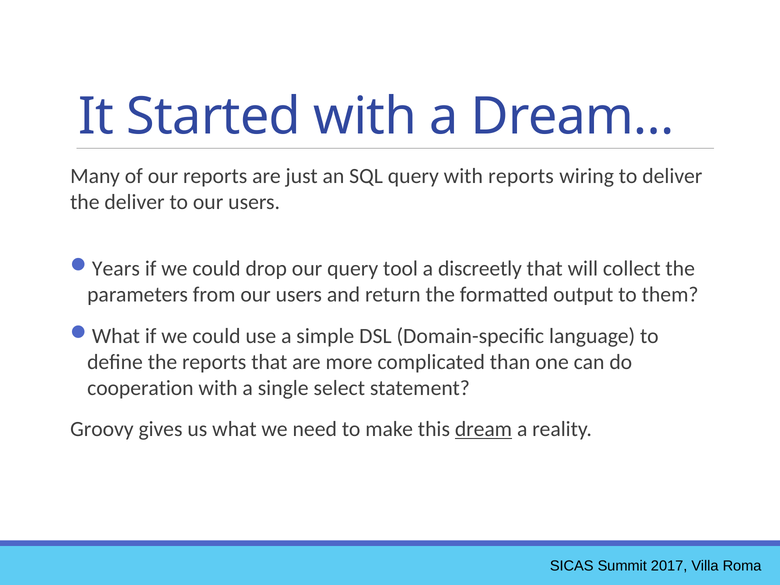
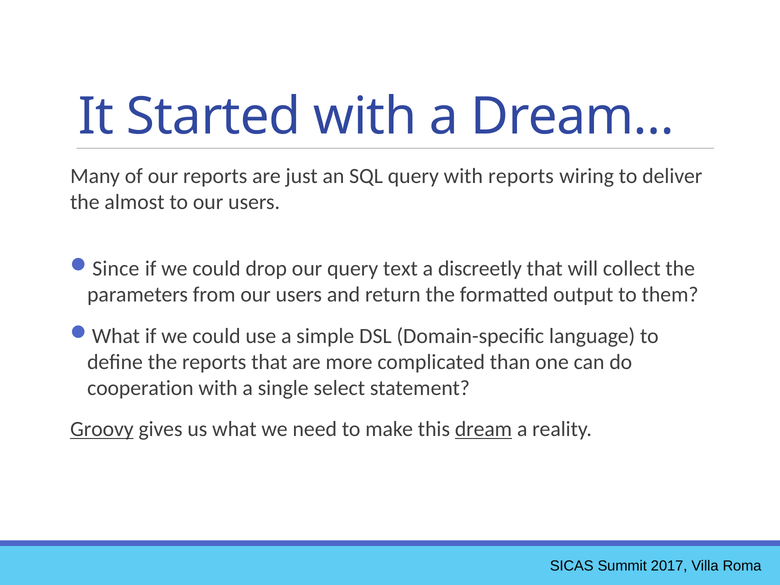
the deliver: deliver -> almost (135, 202)
Years: Years -> Since (116, 269)
tool: tool -> text (400, 269)
Groovy underline: none -> present (102, 429)
